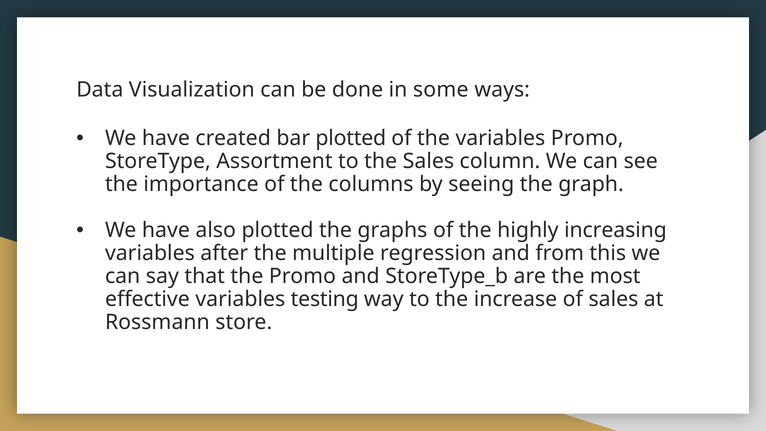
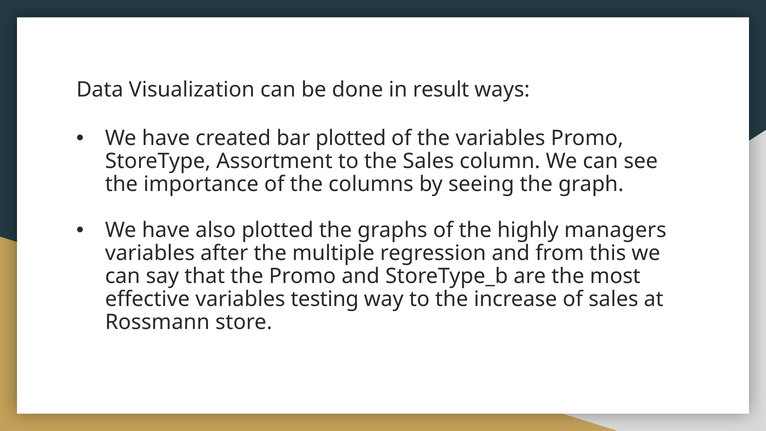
some: some -> result (441, 90)
increasing: increasing -> managers (615, 230)
